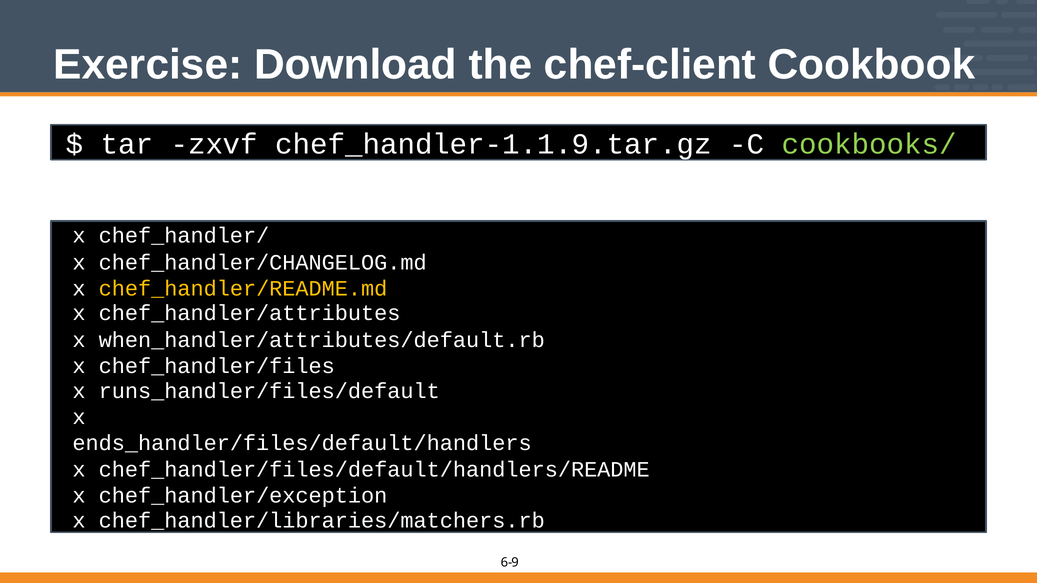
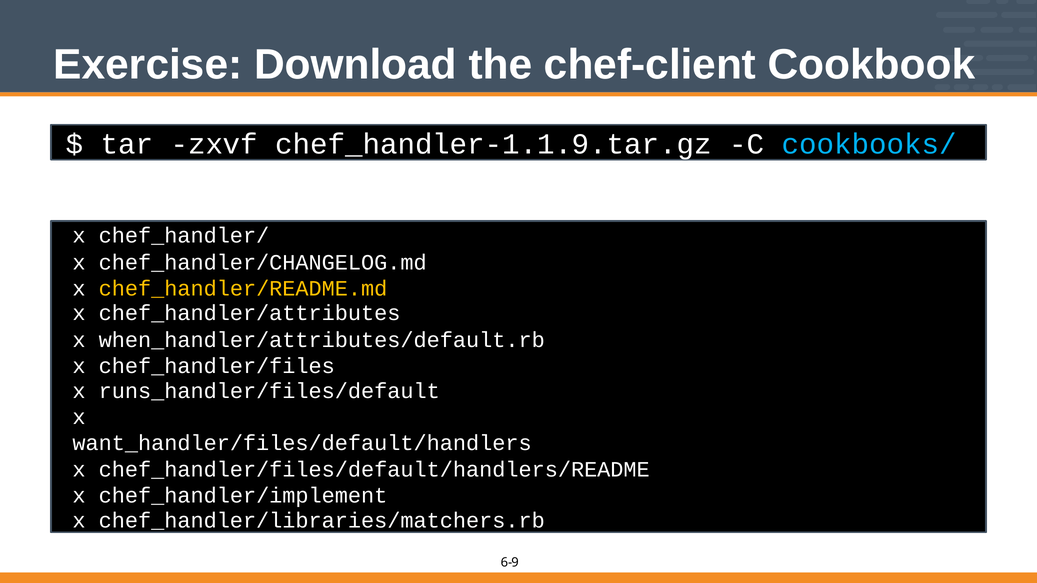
cookbooks/ colour: light green -> light blue (869, 144)
ends_handler/files/default/handlers: ends_handler/files/default/handlers -> want_handler/files/default/handlers (302, 443)
chef_handler/exception: chef_handler/exception -> chef_handler/implement (243, 496)
